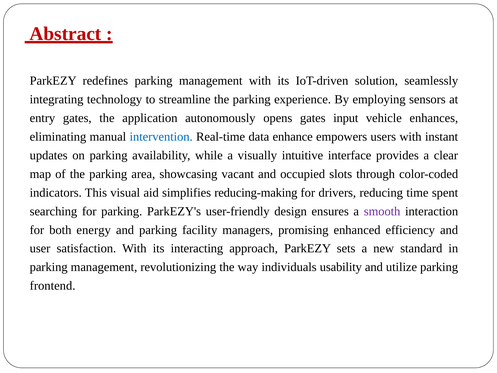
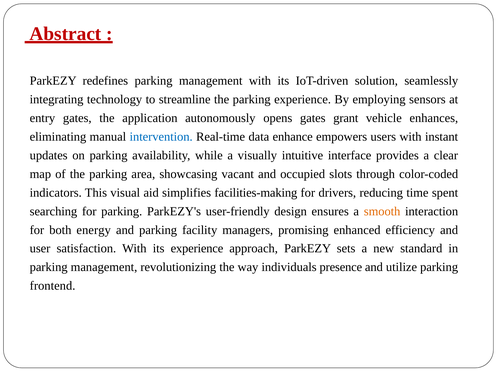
input: input -> grant (346, 118)
reducing-making: reducing-making -> facilities-making (256, 193)
smooth colour: purple -> orange (382, 211)
its interacting: interacting -> experience (197, 248)
usability: usability -> presence (341, 267)
